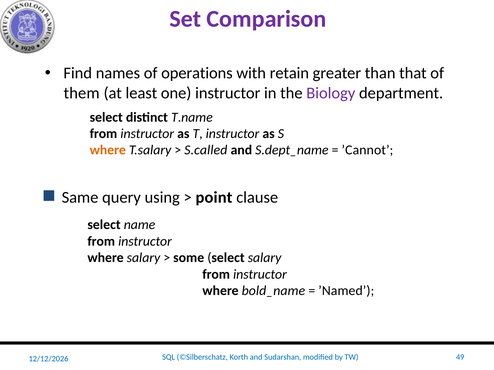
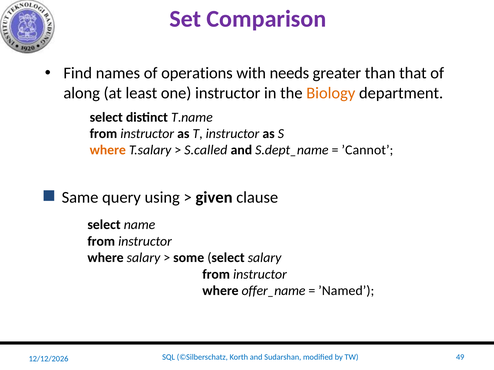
retain: retain -> needs (289, 73)
them: them -> along (82, 93)
Biology colour: purple -> orange (331, 93)
point: point -> given (214, 198)
bold_name: bold_name -> offer_name (274, 291)
